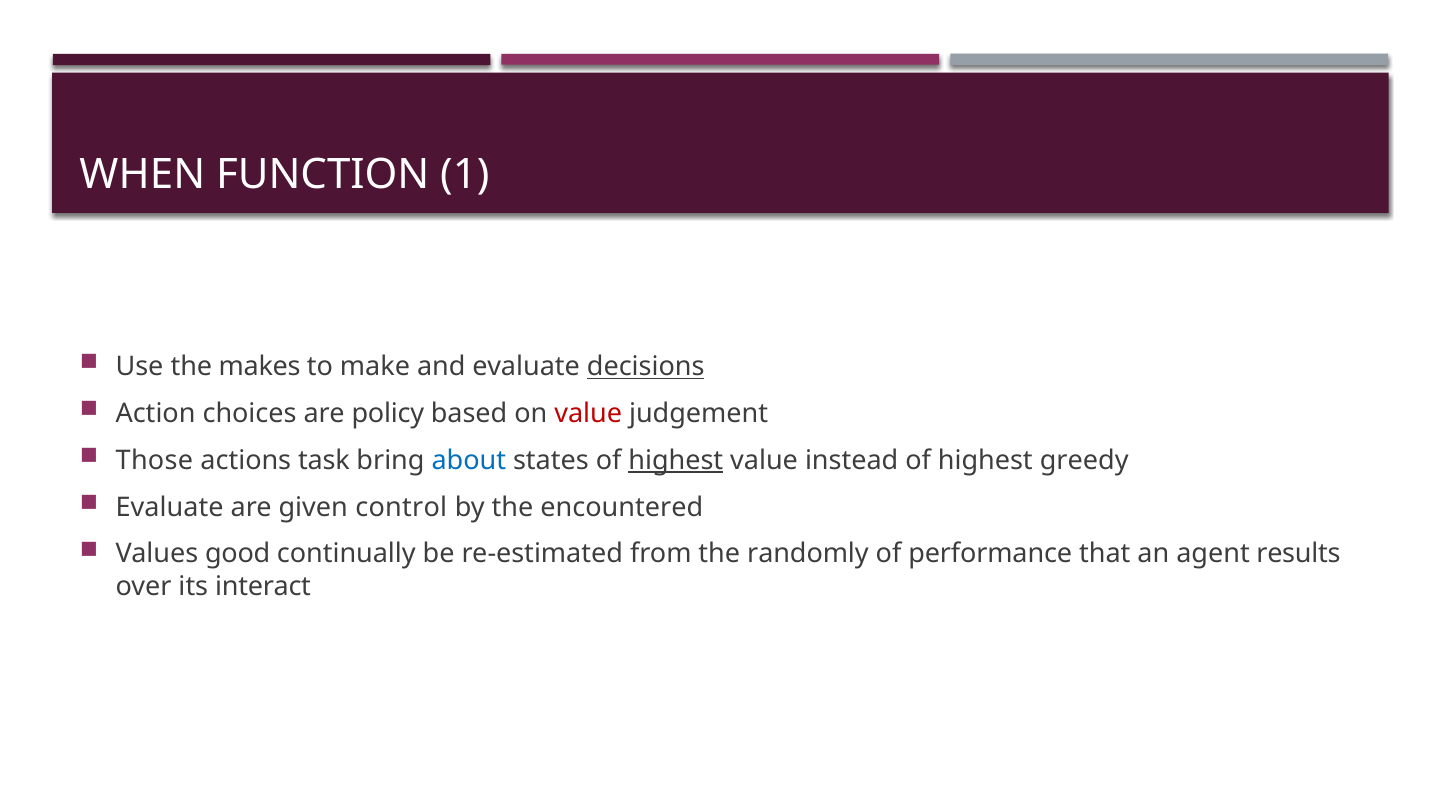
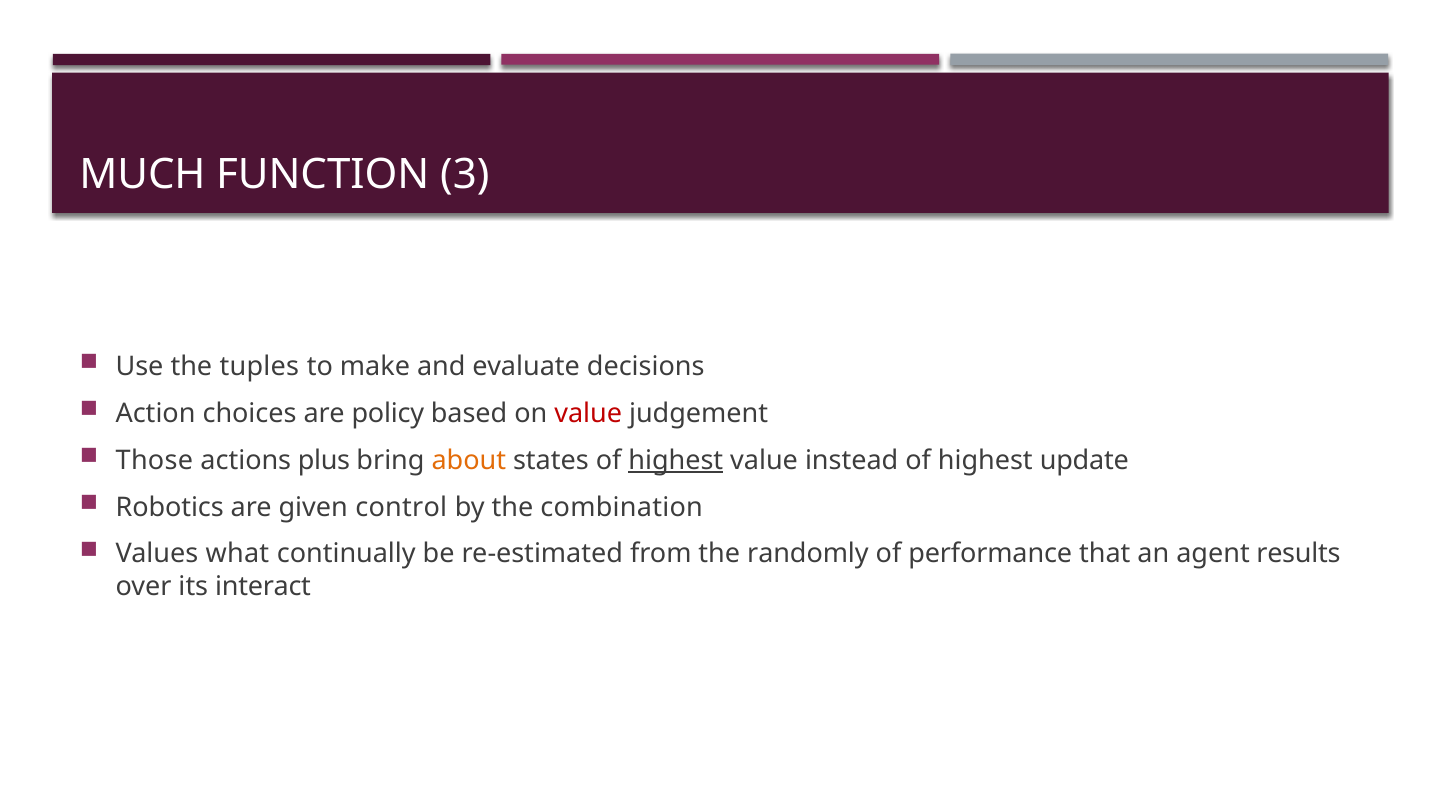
WHEN: WHEN -> MUCH (143, 175)
1: 1 -> 3 (465, 175)
makes: makes -> tuples (259, 367)
decisions underline: present -> none (646, 367)
task: task -> plus (324, 461)
about colour: blue -> orange (469, 461)
greedy: greedy -> update (1084, 461)
Evaluate: Evaluate -> Robotics (170, 508)
encountered: encountered -> combination (622, 508)
good: good -> what (237, 554)
